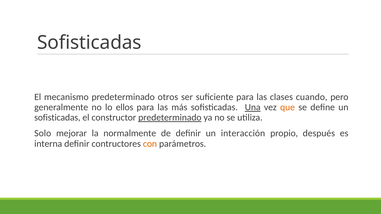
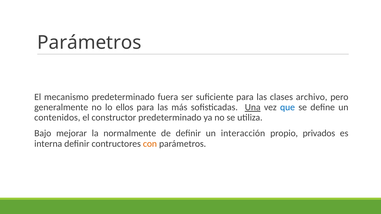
Sofisticadas: Sofisticadas -> Parámetros (89, 43)
otros: otros -> fuera (168, 97)
cuando: cuando -> archivo (312, 97)
que colour: orange -> blue (288, 107)
sofisticadas: sofisticadas -> contenidos (57, 118)
predeterminado underline: present -> none (170, 118)
Solo: Solo -> Bajo (43, 134)
después: después -> privados (319, 134)
